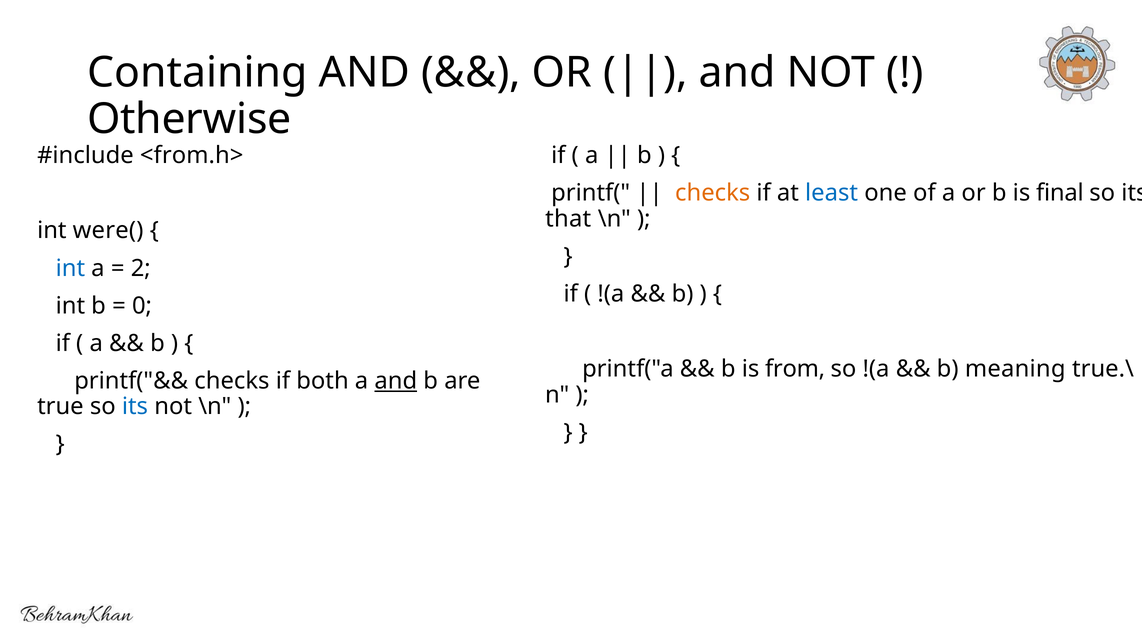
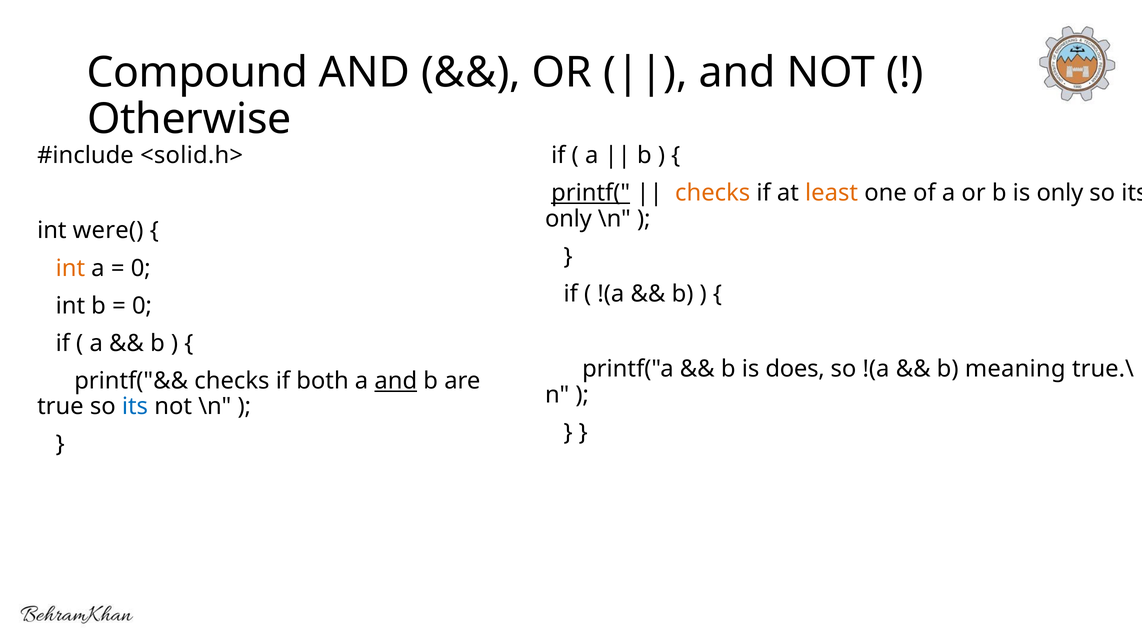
Containing: Containing -> Compound (198, 73)
<from.h>: <from.h> -> <solid.h> (192, 156)
printf( underline: none -> present (591, 193)
least colour: blue -> orange (832, 193)
is final: final -> only (1060, 193)
that: that -> only (568, 219)
int colour: blue -> orange (70, 268)
2: 2 -> 0 (141, 268)
from: from -> does (795, 369)
